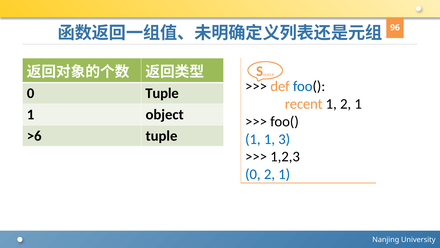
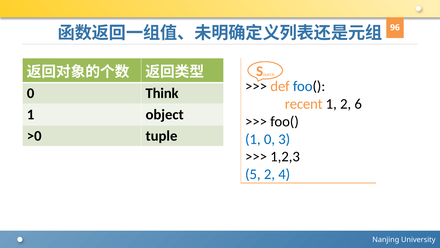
0 Tuple: Tuple -> Think (162, 93)
1 2 1: 1 -> 6 (358, 104)
>6: >6 -> >0 (34, 136)
1 1: 1 -> 0 (269, 139)
0: 0 -> 5 (253, 174)
1: 1 -> 4 (284, 174)
